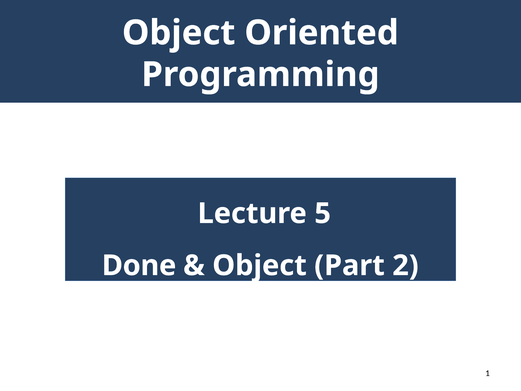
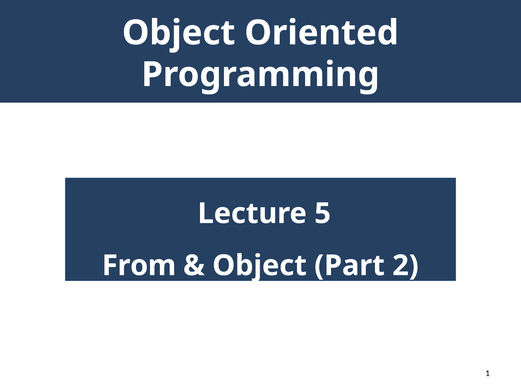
Done: Done -> From (139, 265)
